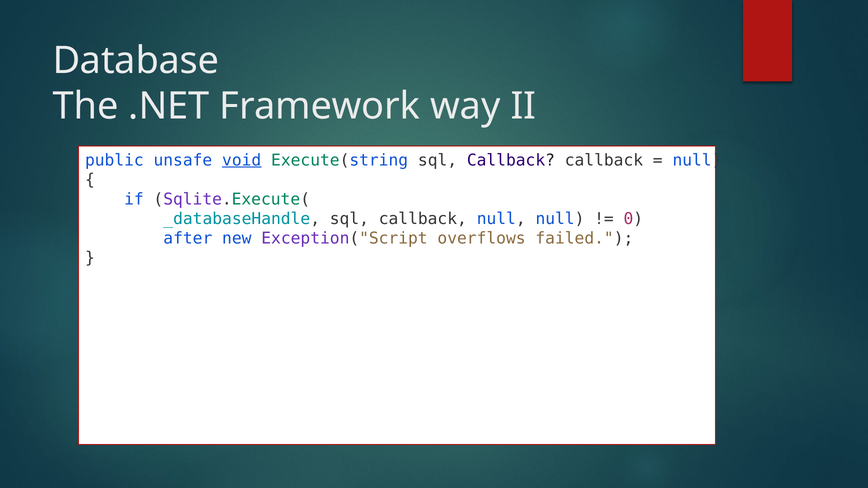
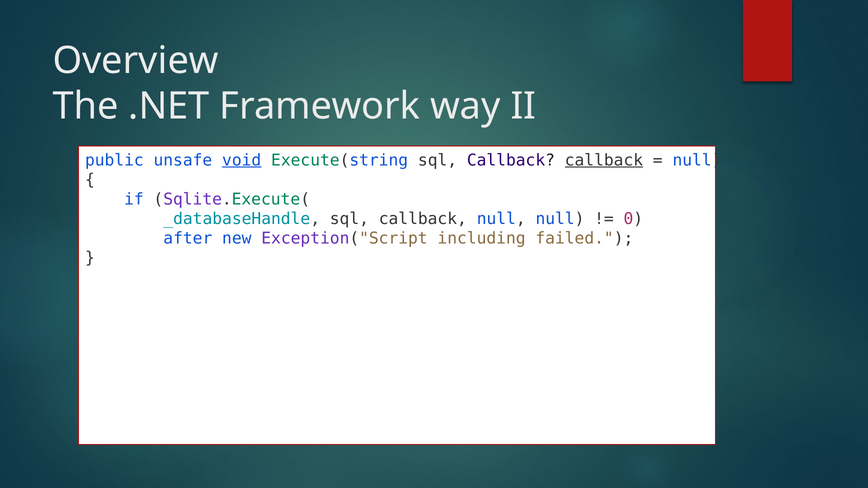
Database: Database -> Overview (136, 61)
callback underline: none -> present (604, 160)
overflows: overflows -> including (482, 238)
